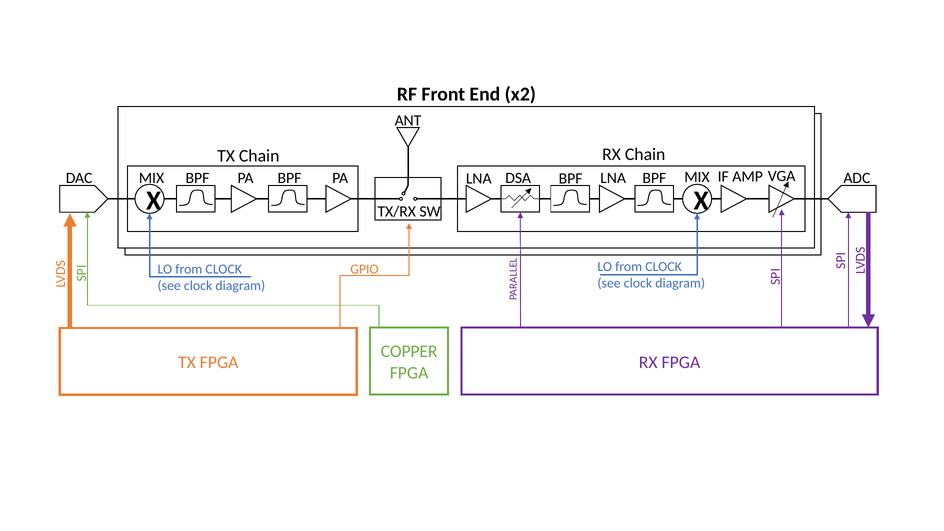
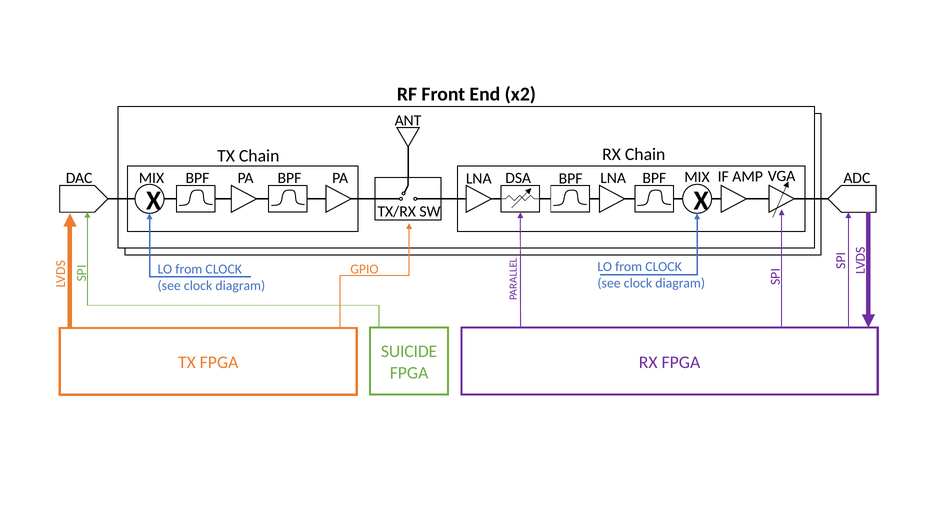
COPPER: COPPER -> SUICIDE (409, 352)
